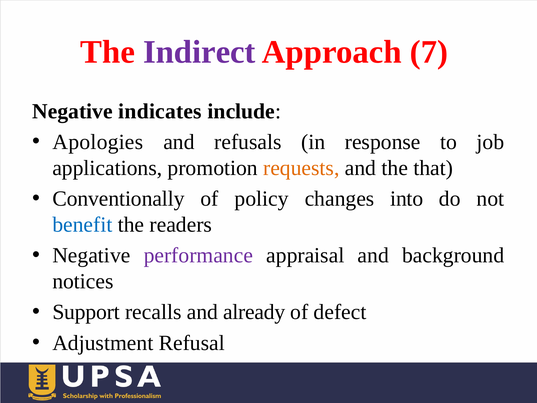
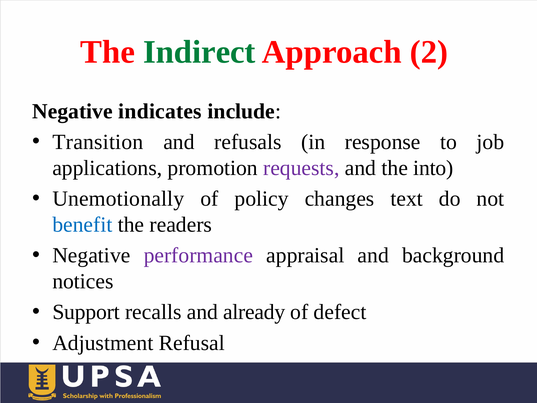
Indirect colour: purple -> green (199, 52)
7: 7 -> 2 (429, 52)
Apologies: Apologies -> Transition (98, 142)
requests colour: orange -> purple (301, 168)
that: that -> into (433, 168)
Conventionally: Conventionally -> Unemotionally (118, 199)
into: into -> text (407, 199)
